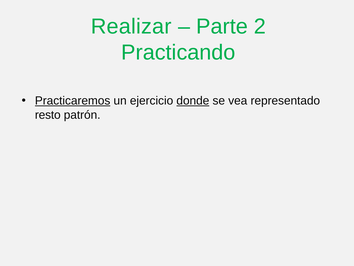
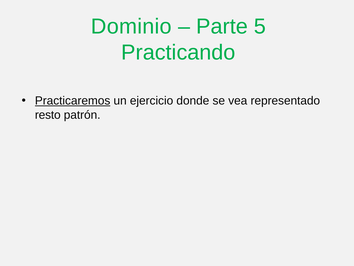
Realizar: Realizar -> Dominio (131, 26)
2: 2 -> 5 (260, 26)
donde underline: present -> none (193, 101)
